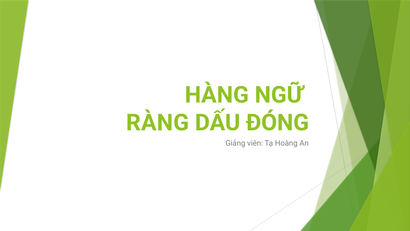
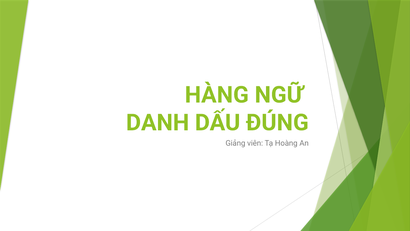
RÀNG: RÀNG -> DANH (158, 122)
ĐÓNG: ĐÓNG -> ĐÚNG (277, 122)
